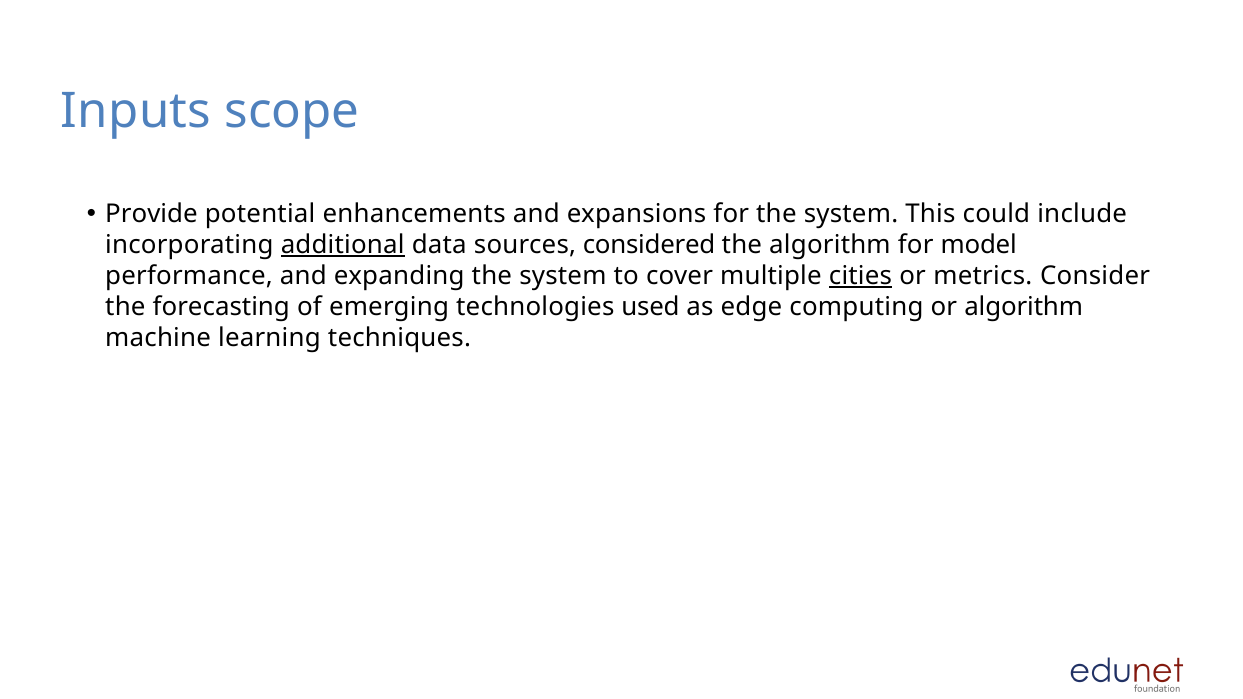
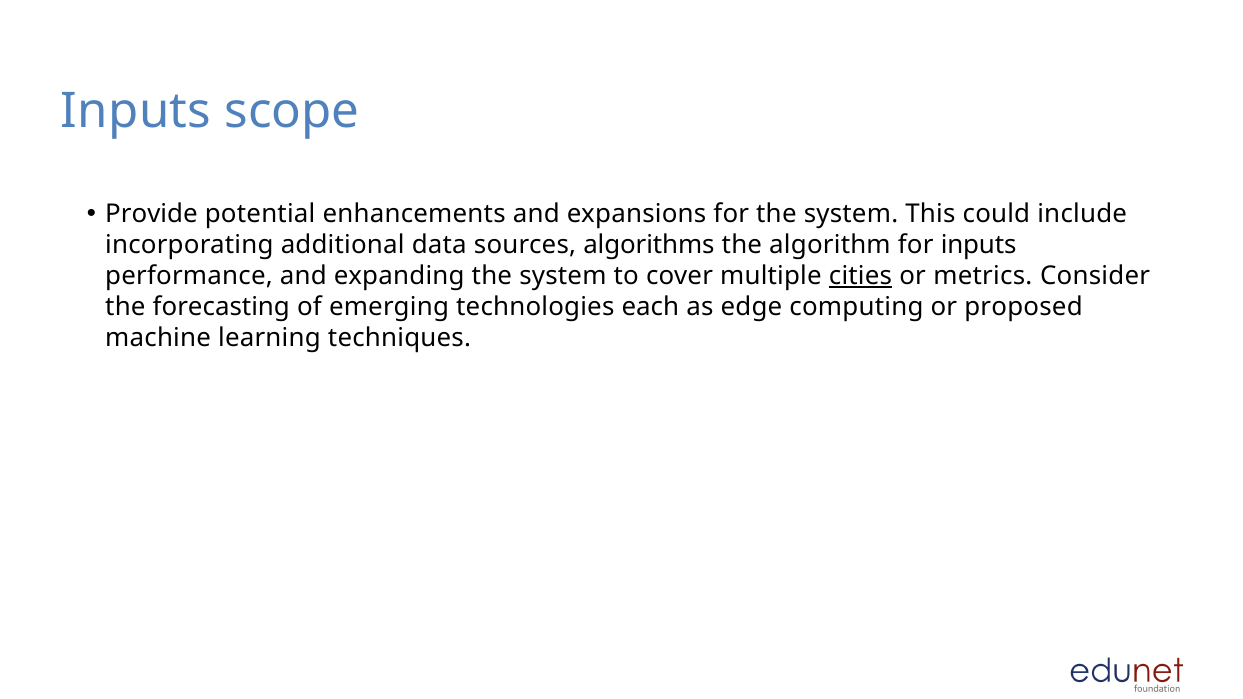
additional underline: present -> none (343, 245)
considered: considered -> algorithms (649, 245)
for model: model -> inputs (979, 245)
used: used -> each (650, 307)
or algorithm: algorithm -> proposed (1024, 307)
